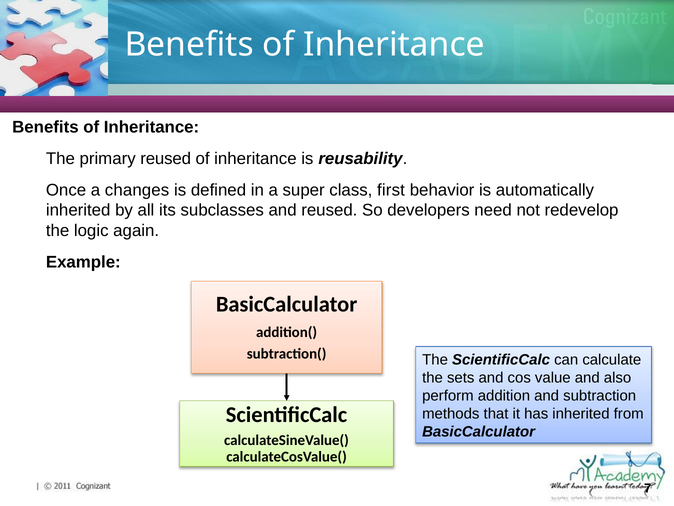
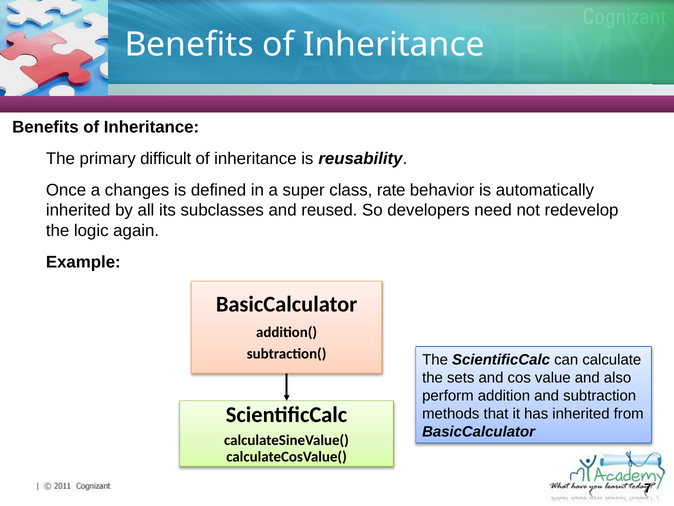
primary reused: reused -> difficult (166, 158)
first: first -> rate (391, 190)
